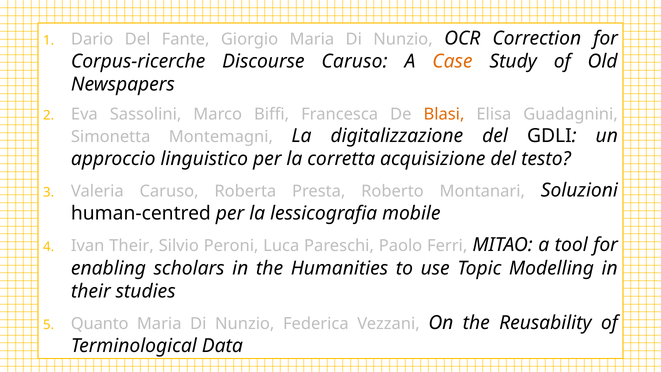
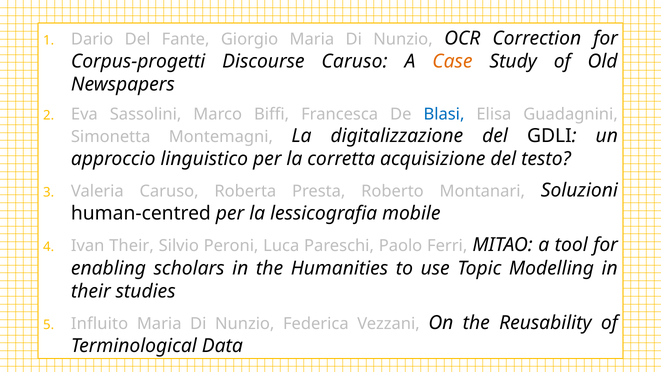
Corpus-ricerche: Corpus-ricerche -> Corpus-progetti (138, 61)
Blasi colour: orange -> blue (444, 114)
Quanto: Quanto -> Influito (100, 324)
